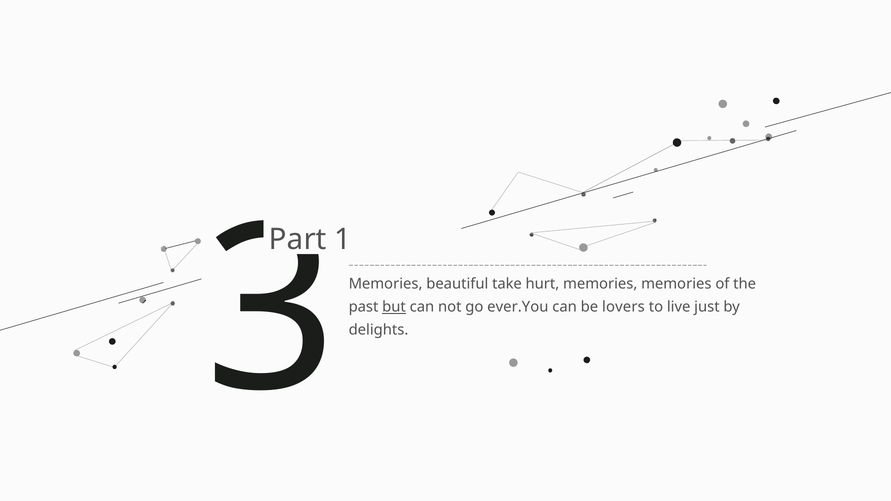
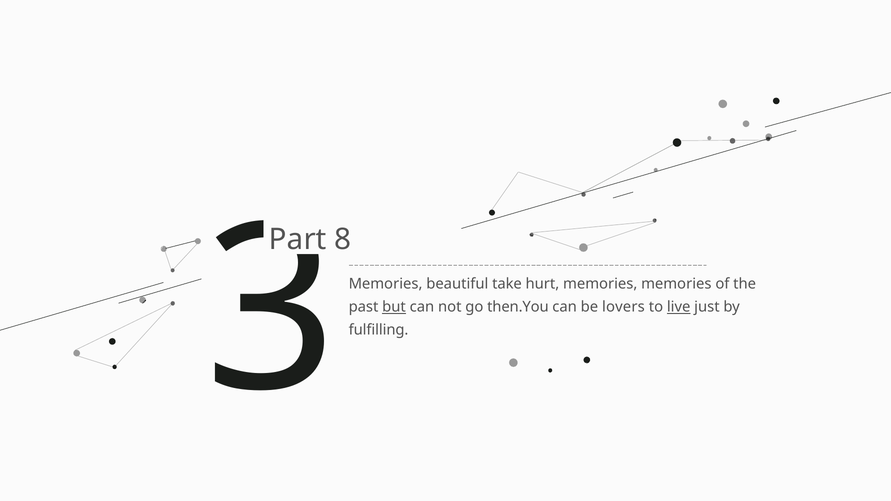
1: 1 -> 8 (343, 240)
ever.You: ever.You -> then.You (518, 307)
live underline: none -> present (679, 307)
delights: delights -> fulfilling (379, 330)
